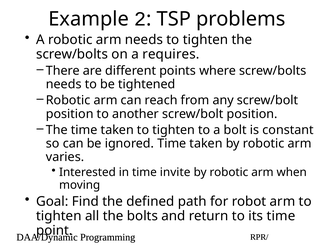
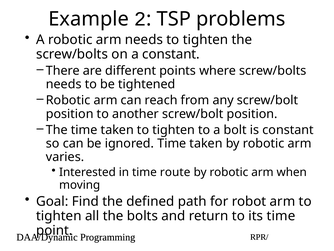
a requires: requires -> constant (171, 54)
invite: invite -> route (175, 172)
